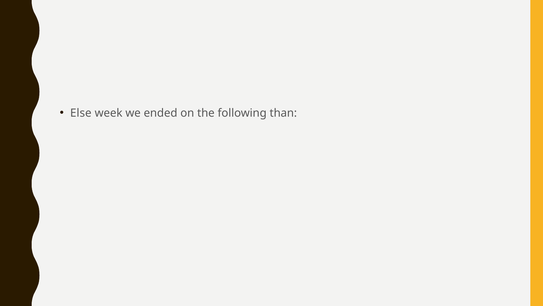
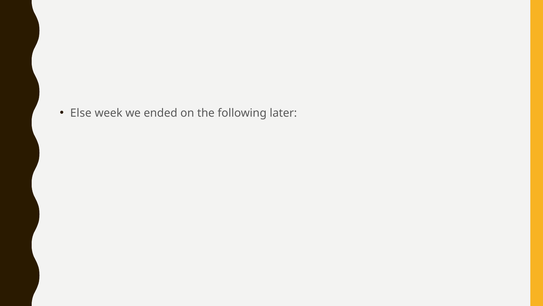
than: than -> later (283, 113)
